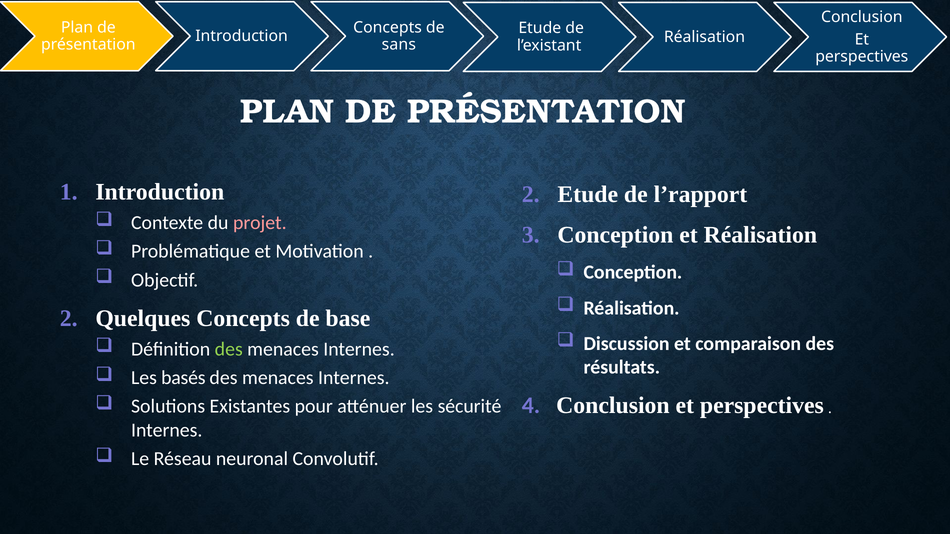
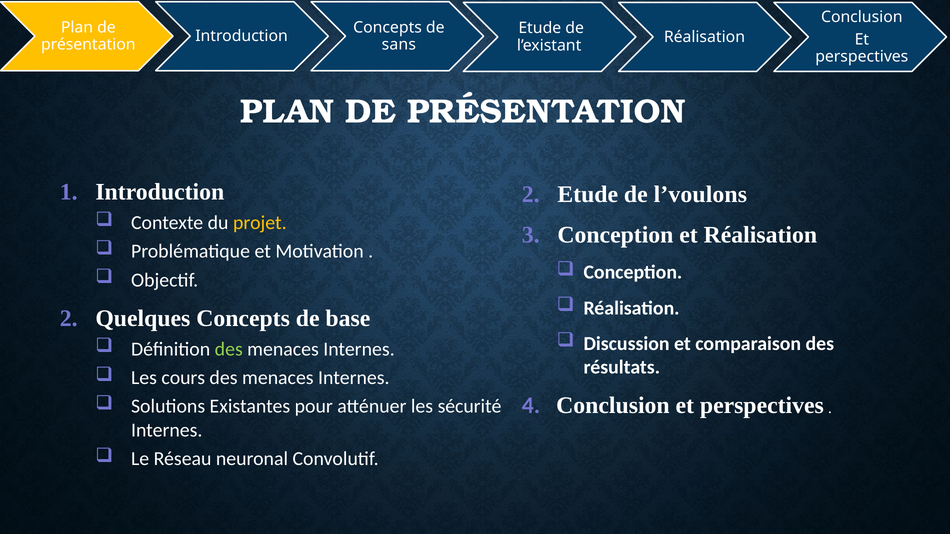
l’rapport: l’rapport -> l’voulons (700, 194)
projet colour: pink -> yellow (260, 223)
basés: basés -> cours (183, 378)
